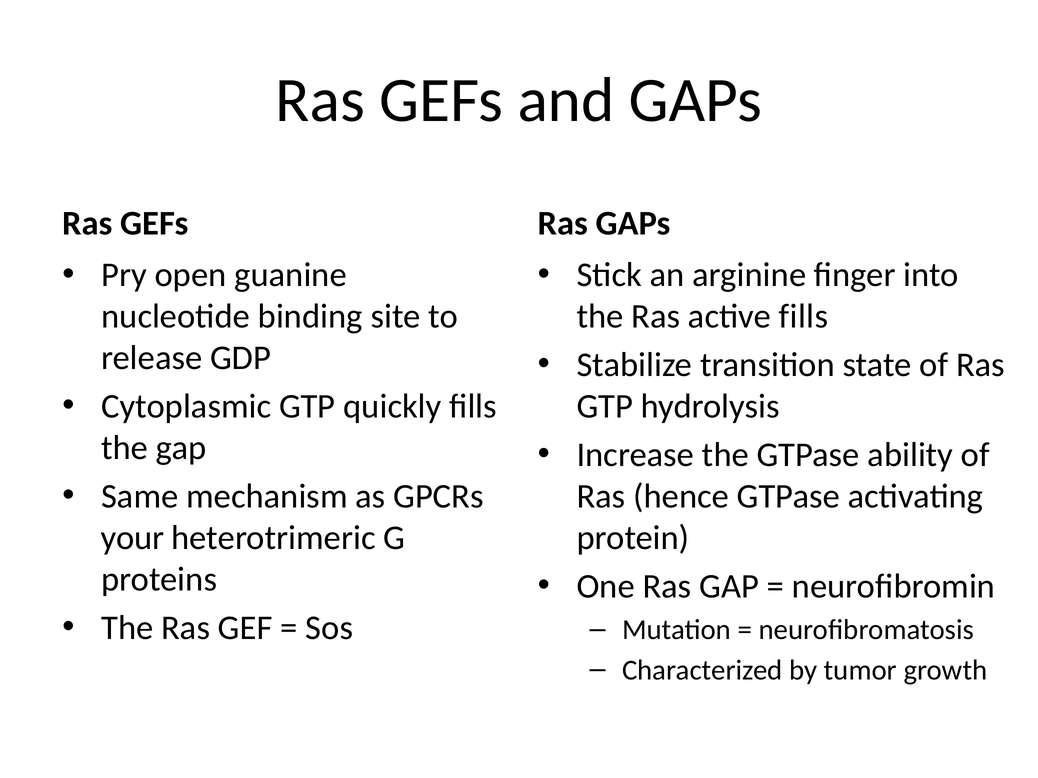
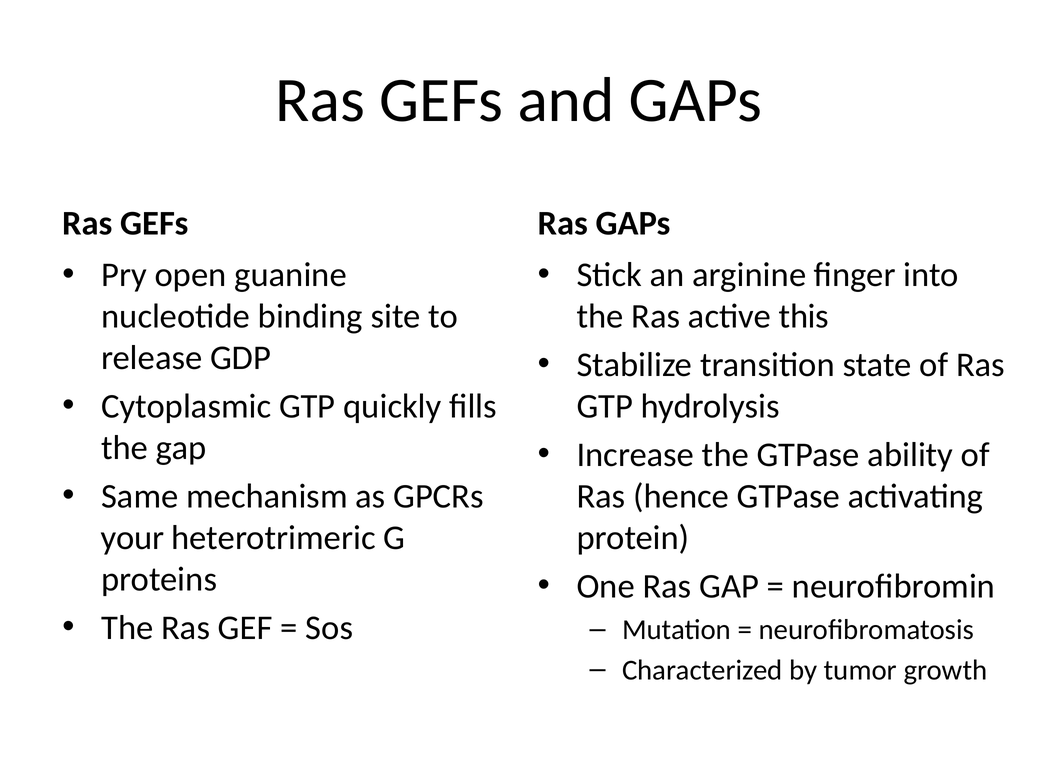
active fills: fills -> this (804, 317)
